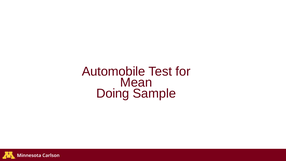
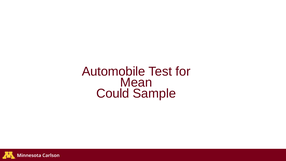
Doing: Doing -> Could (113, 93)
